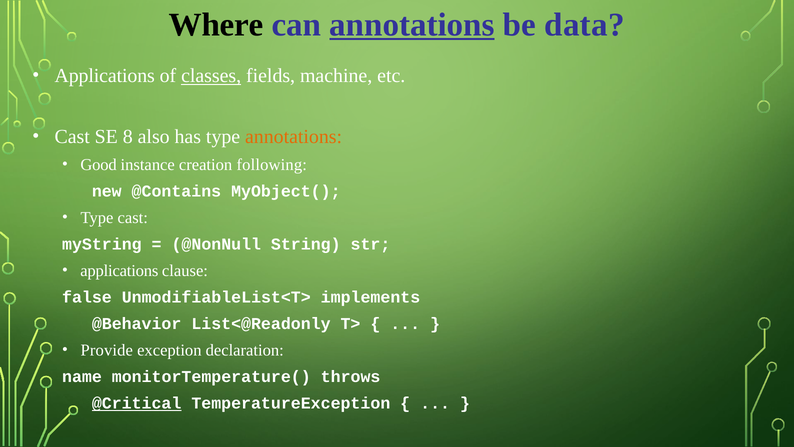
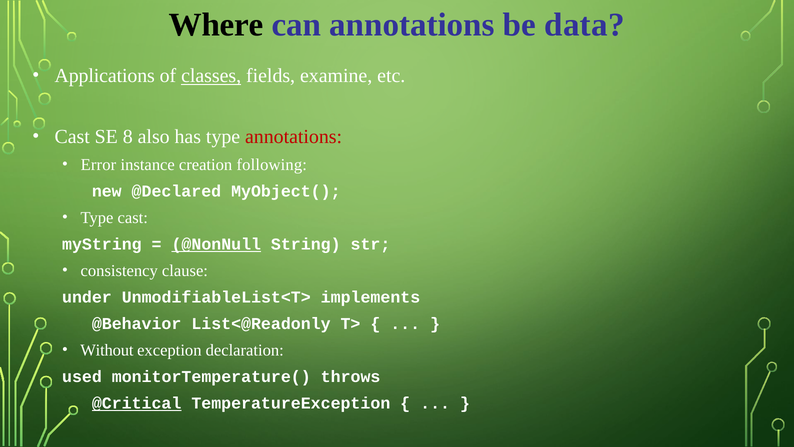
annotations underline: present -> none (412, 25)
machine: machine -> examine (336, 76)
annotations colour: orange -> red (294, 137)
Good: Good -> Error (98, 165)
@Contains: @Contains -> @Declared (176, 191)
@NonNull underline: none -> present (216, 244)
applications: applications -> consistency (119, 271)
false: false -> under (87, 297)
Provide: Provide -> Without (107, 350)
name: name -> used (82, 377)
